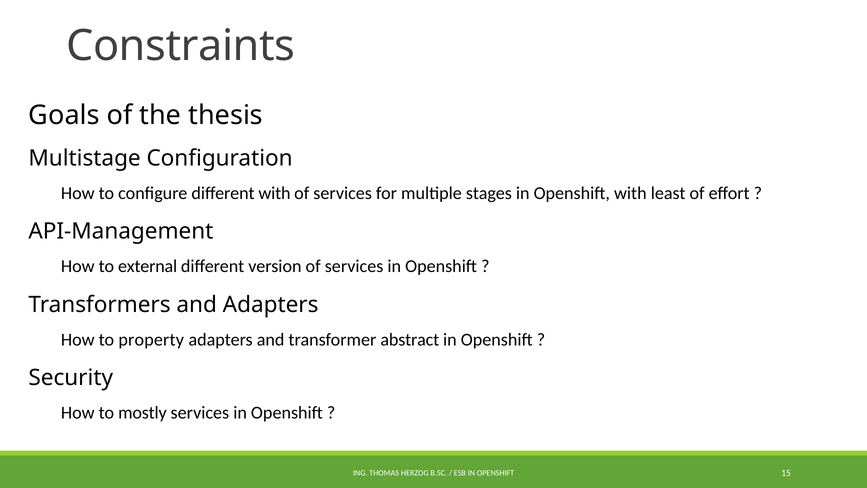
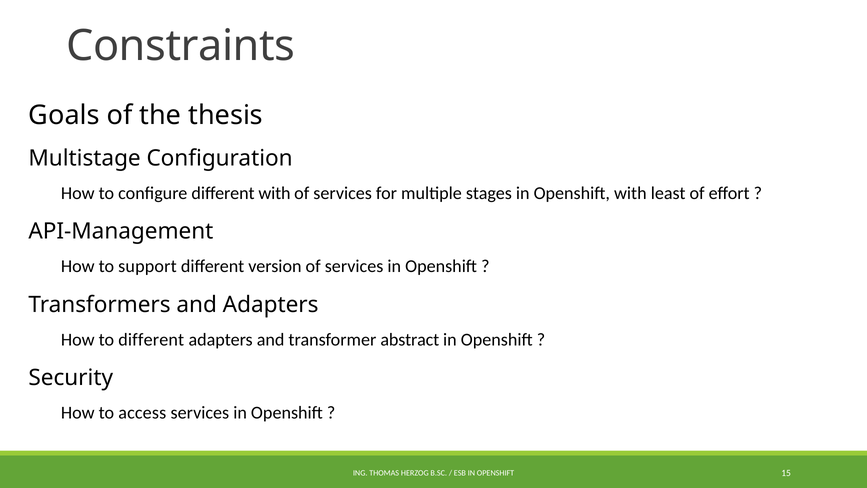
external: external -> support (147, 266)
to property: property -> different (151, 339)
mostly: mostly -> access (142, 413)
